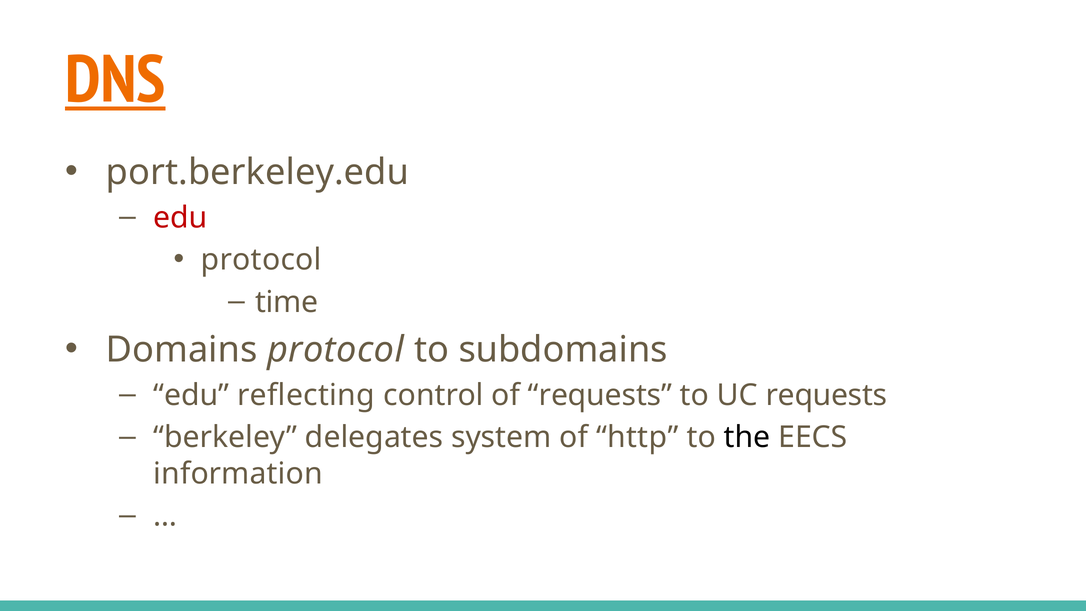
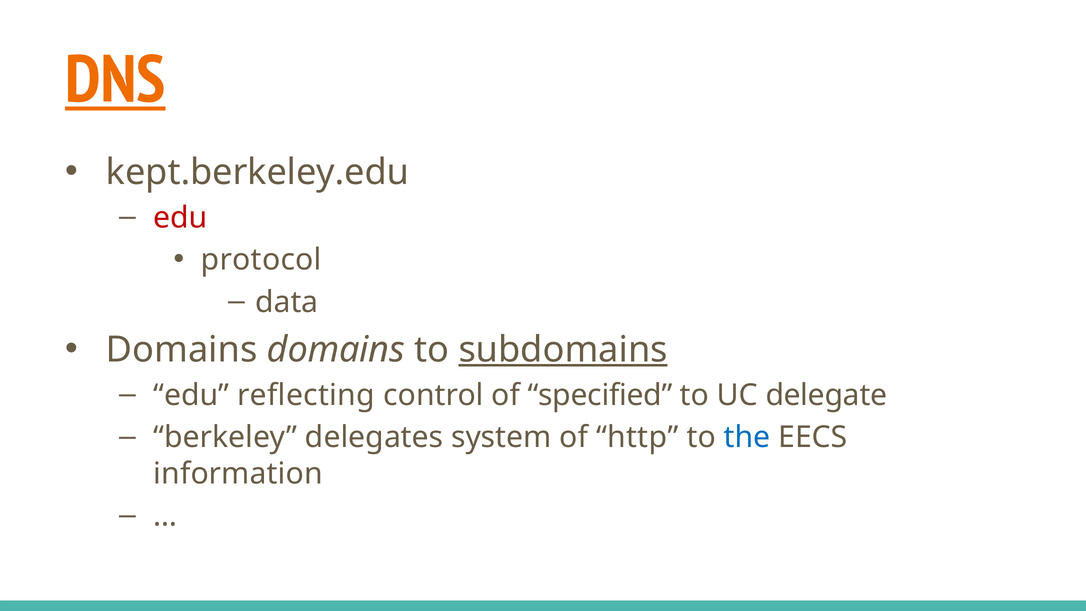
port.berkeley.edu: port.berkeley.edu -> kept.berkeley.edu (258, 172)
time: time -> data (287, 302)
Domains protocol: protocol -> domains (336, 350)
subdomains underline: none -> present (563, 350)
of requests: requests -> specified (600, 395)
UC requests: requests -> delegate (826, 395)
the colour: black -> blue (747, 437)
